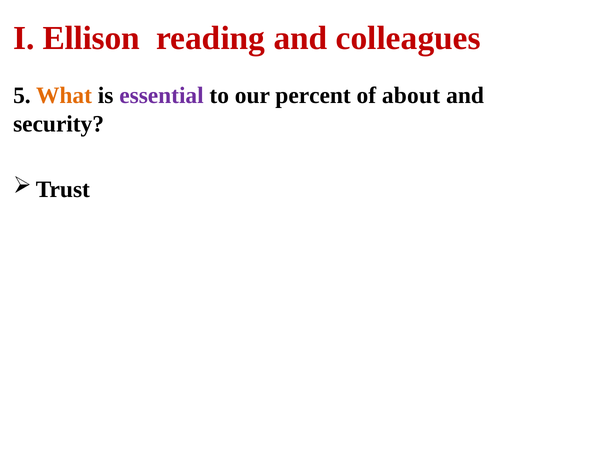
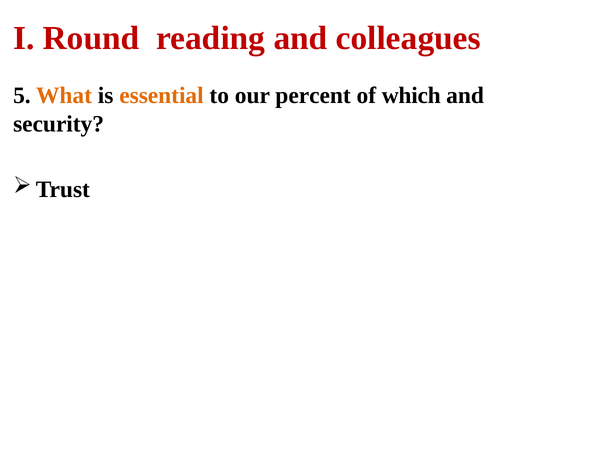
Ellison: Ellison -> Round (91, 38)
essential colour: purple -> orange (161, 96)
about: about -> which (411, 96)
